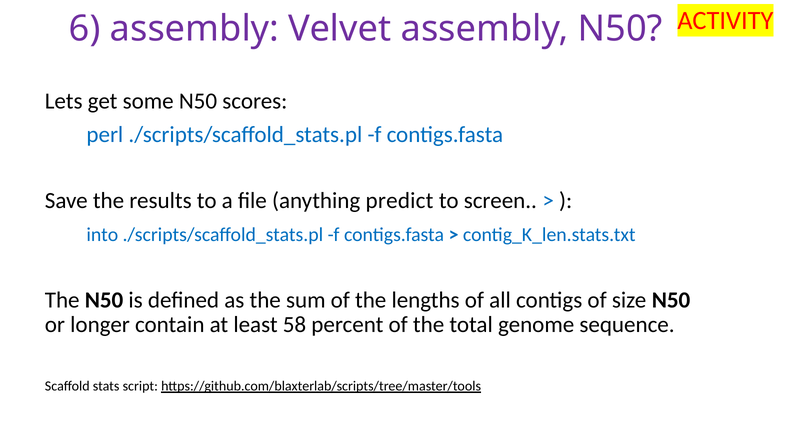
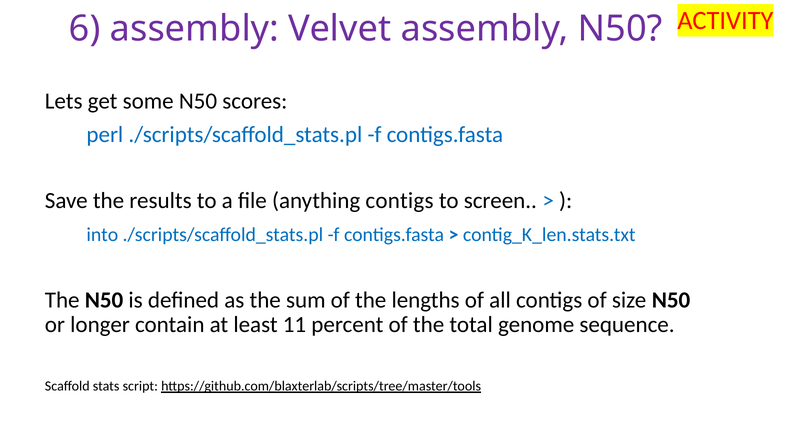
anything predict: predict -> contigs (400, 201)
58: 58 -> 11 (294, 325)
